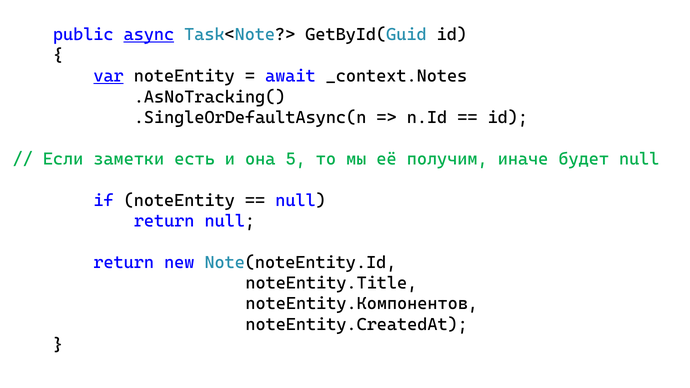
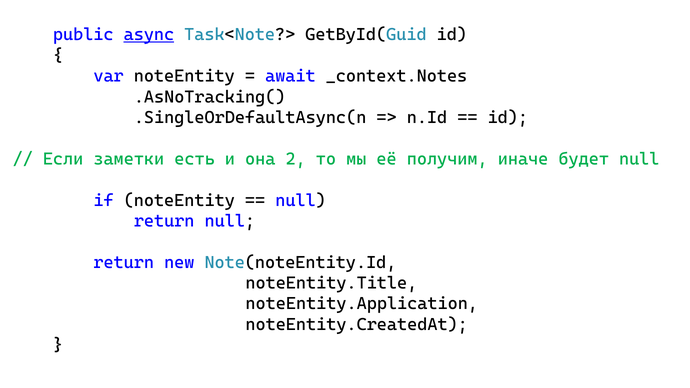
var underline: present -> none (109, 76)
5: 5 -> 2 (296, 159)
noteEntity.Компонентов: noteEntity.Компонентов -> noteEntity.Application (362, 304)
